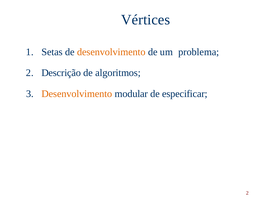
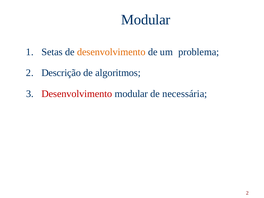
Vértices: Vértices -> Modular (146, 20)
Desenvolvimento colour: orange -> red (77, 94)
especificar: especificar -> necessária (185, 94)
